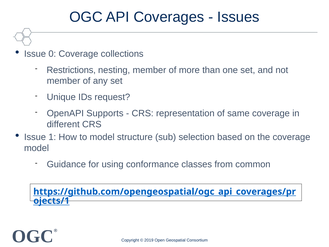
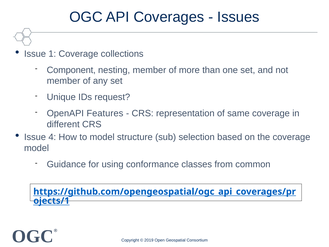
0: 0 -> 1 (52, 54)
Restrictions: Restrictions -> Component (71, 70)
Supports: Supports -> Features (105, 113)
1: 1 -> 4 (52, 137)
